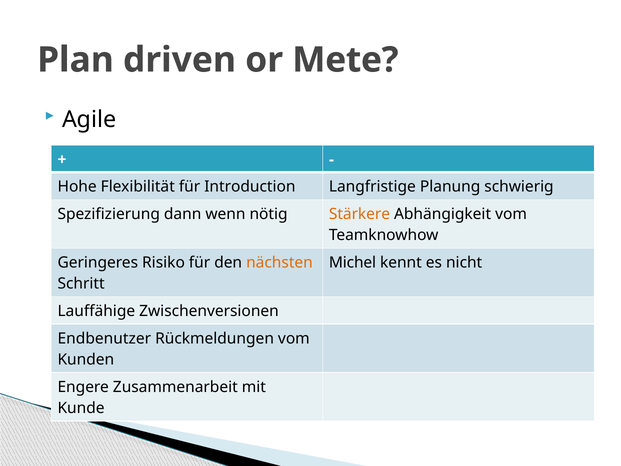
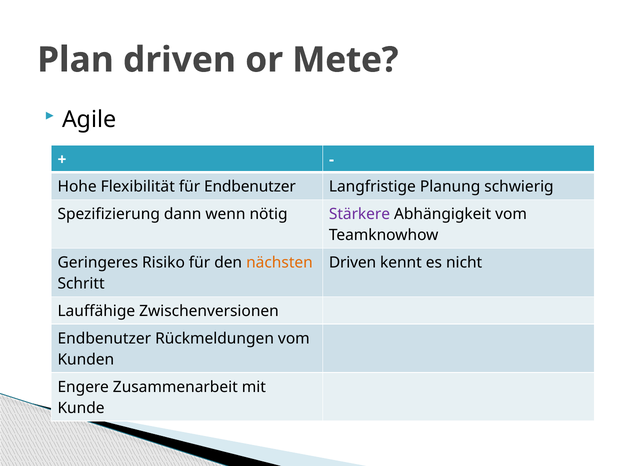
für Introduction: Introduction -> Endbenutzer (250, 187)
Stärkere colour: orange -> purple (360, 214)
Michel: Michel -> Driven (353, 263)
